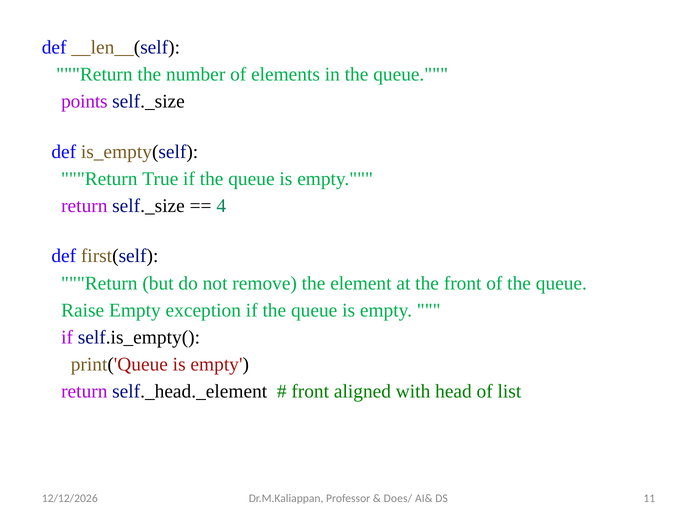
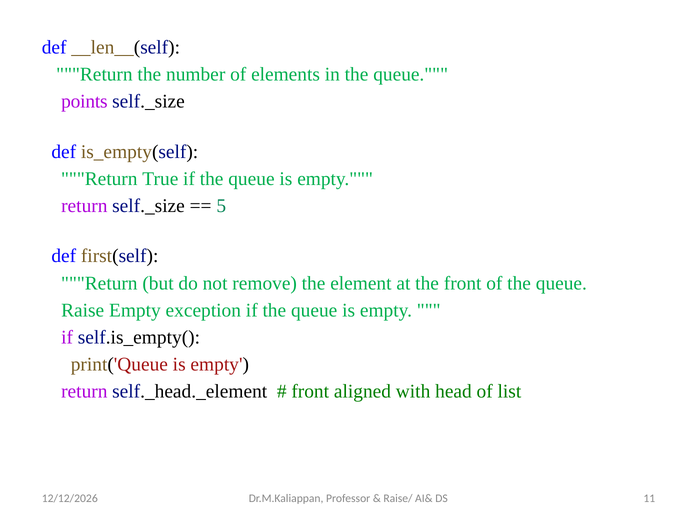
4: 4 -> 5 (221, 206)
Does/: Does/ -> Raise/ (398, 499)
